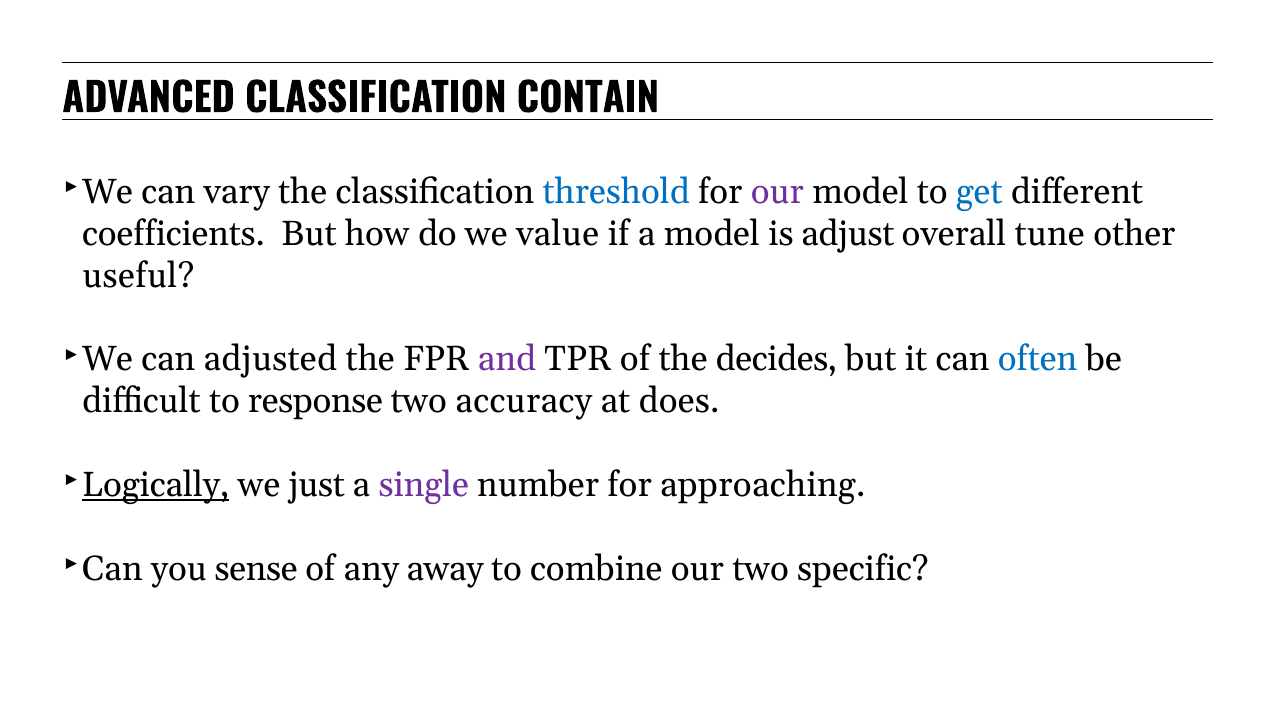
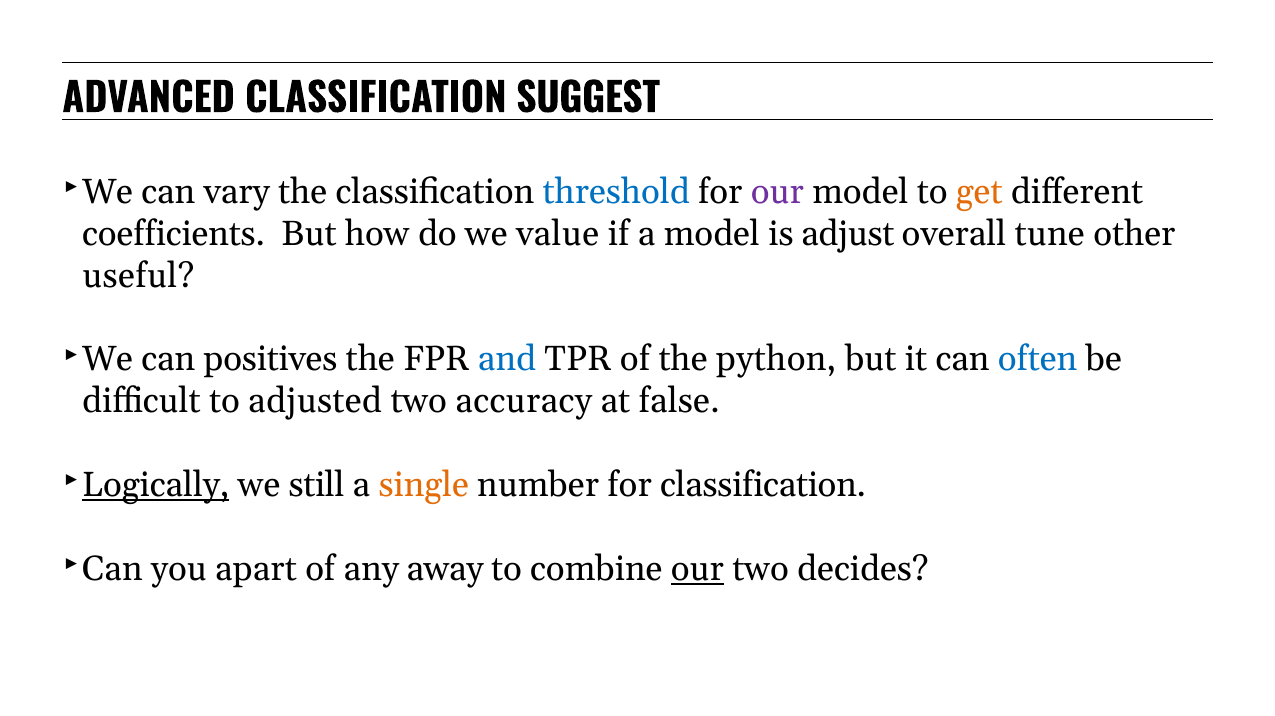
CONTAIN: CONTAIN -> SUGGEST (588, 99)
get colour: blue -> orange (979, 192)
adjusted: adjusted -> positives (271, 359)
and colour: purple -> blue (507, 359)
decides: decides -> python (776, 359)
response: response -> adjusted (315, 401)
does: does -> false (679, 401)
just: just -> still (317, 485)
single colour: purple -> orange (424, 485)
for approaching: approaching -> classification (763, 485)
sense: sense -> apart (256, 569)
our underline: none -> present (697, 569)
specific: specific -> decides (863, 569)
